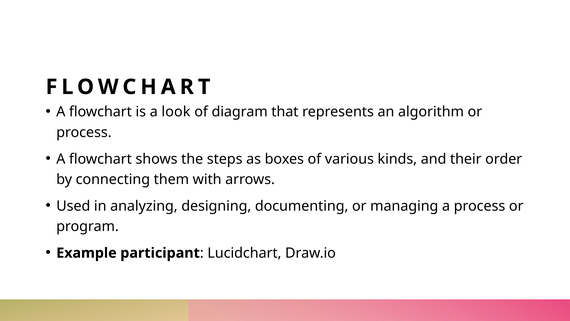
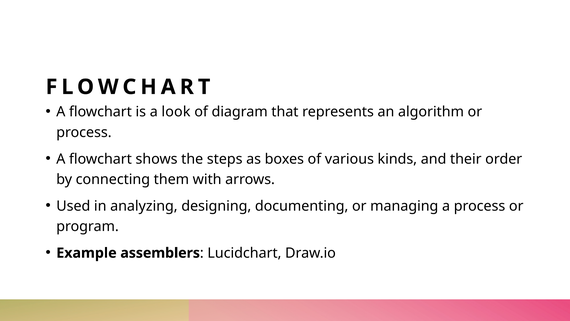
participant: participant -> assemblers (160, 253)
